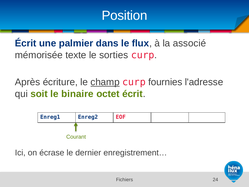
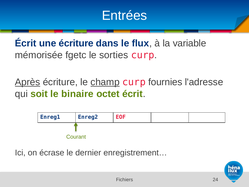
Position: Position -> Entrées (124, 15)
une palmier: palmier -> écriture (76, 43)
associé: associé -> variable (190, 43)
texte: texte -> fgetc (76, 55)
Après underline: none -> present (28, 82)
